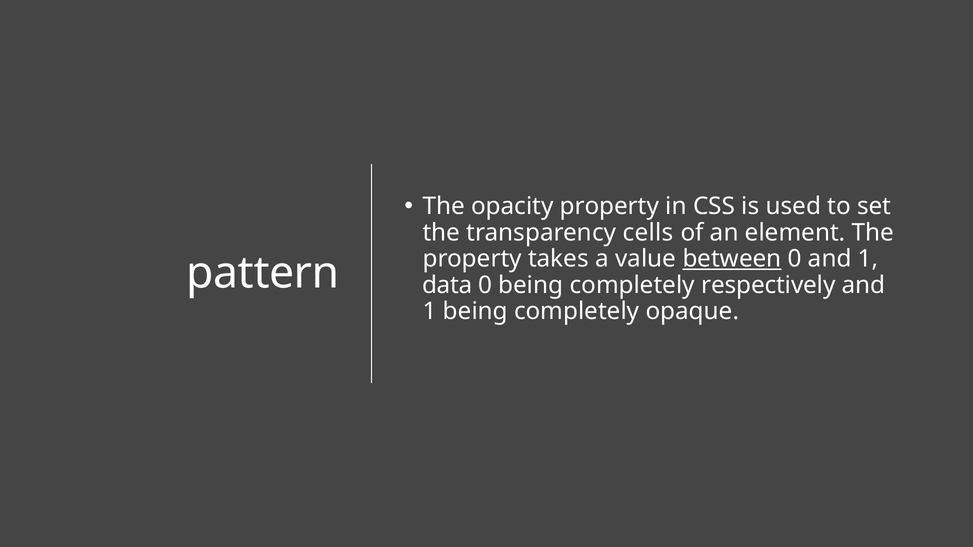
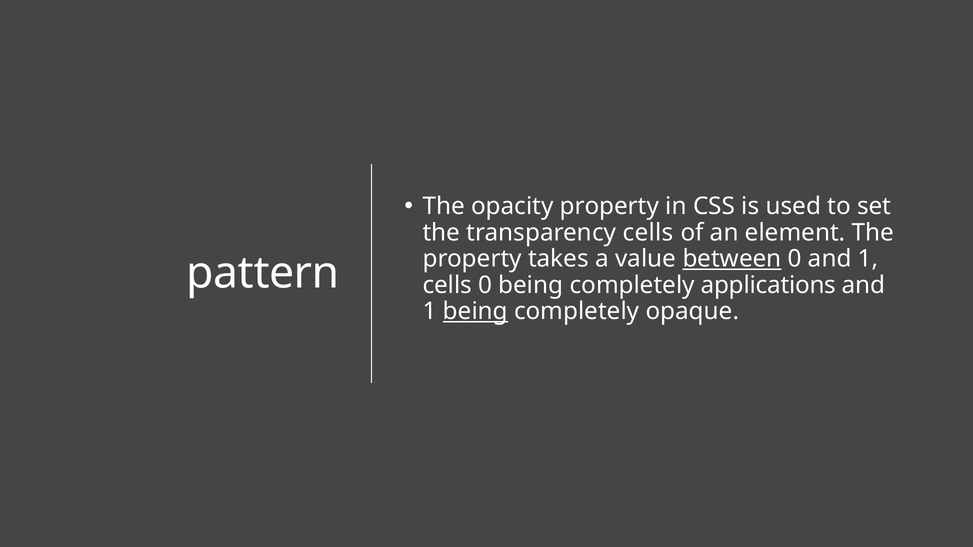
data: data -> cells (447, 285)
respectively: respectively -> applications (768, 285)
being underline: none -> present (475, 311)
